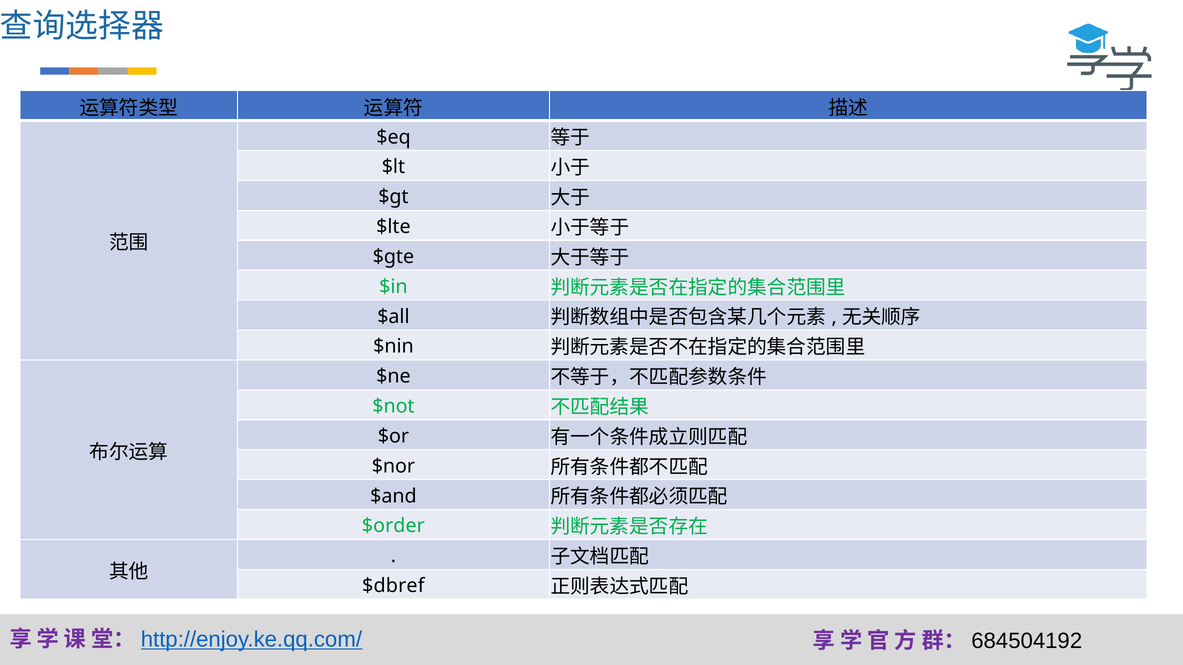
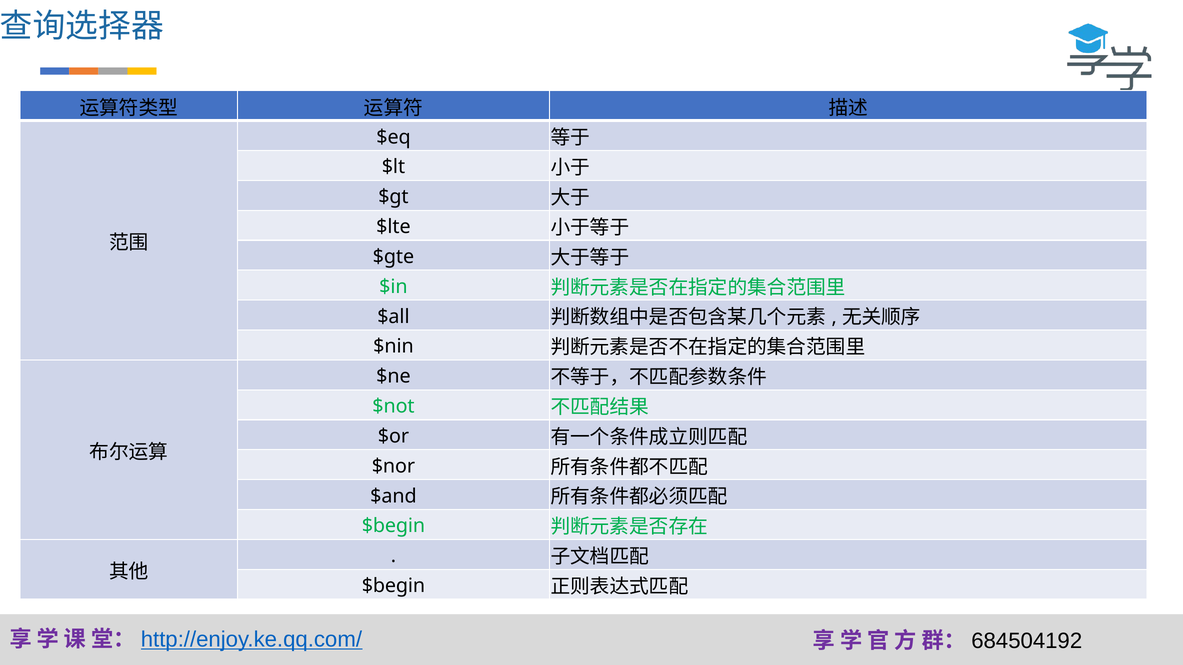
$order: $order -> $begin (393, 526)
$dbref: $dbref -> $begin (393, 586)
